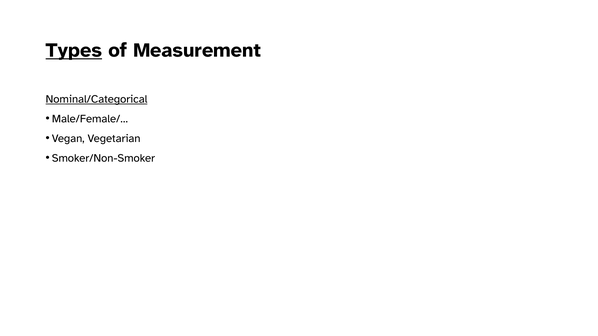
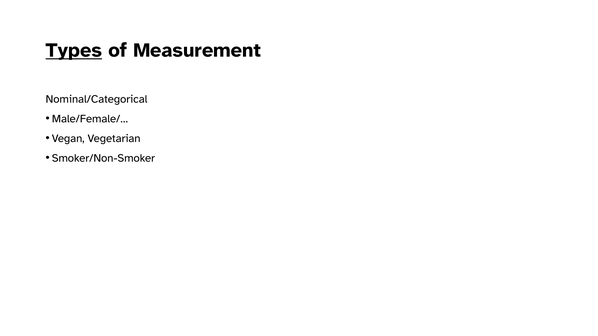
Nominal/Categorical underline: present -> none (96, 99)
